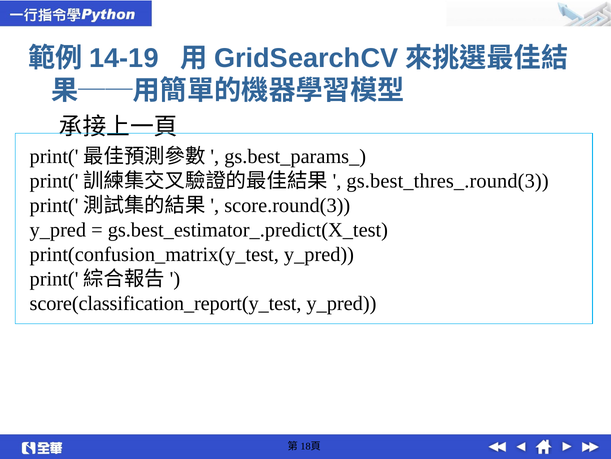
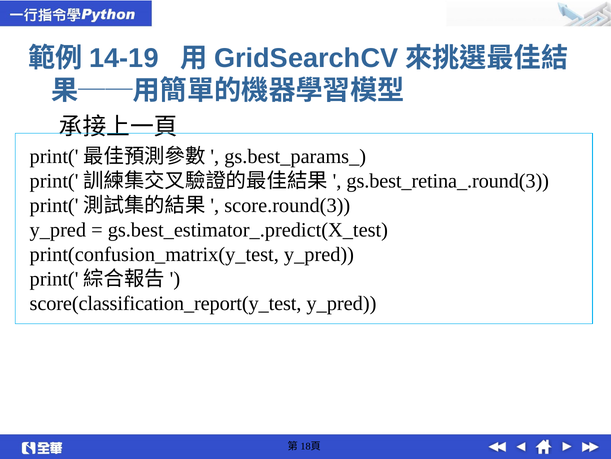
gs.best_thres_.round(3: gs.best_thres_.round(3 -> gs.best_retina_.round(3 (448, 181)
